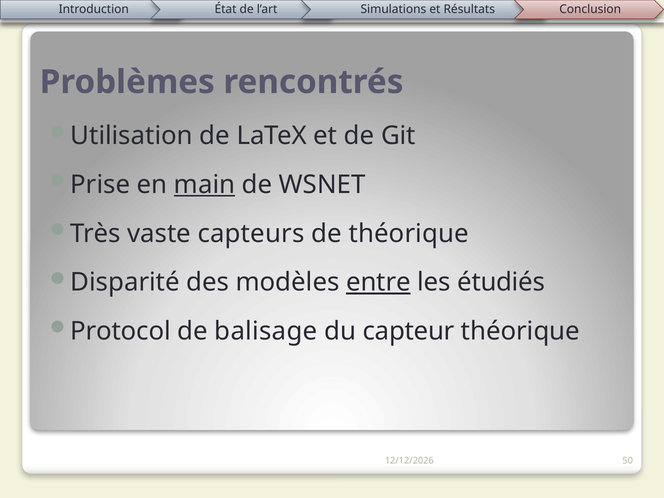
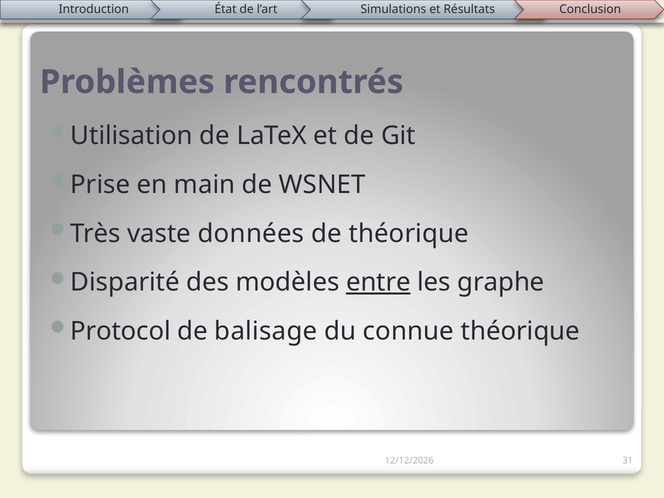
main underline: present -> none (205, 185)
capteurs: capteurs -> données (251, 234)
étudiés: étudiés -> graphe (501, 282)
capteur: capteur -> connue (408, 331)
50: 50 -> 31 (628, 461)
